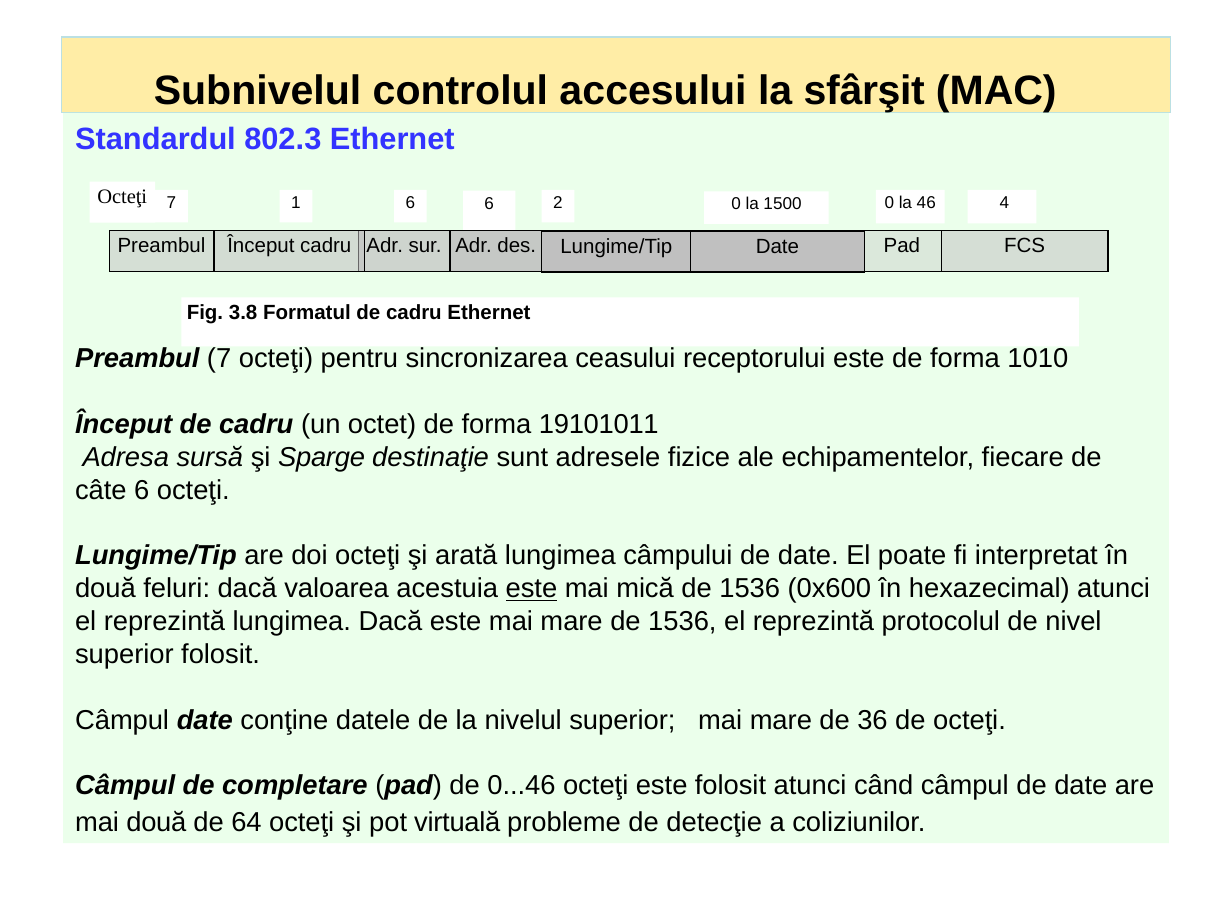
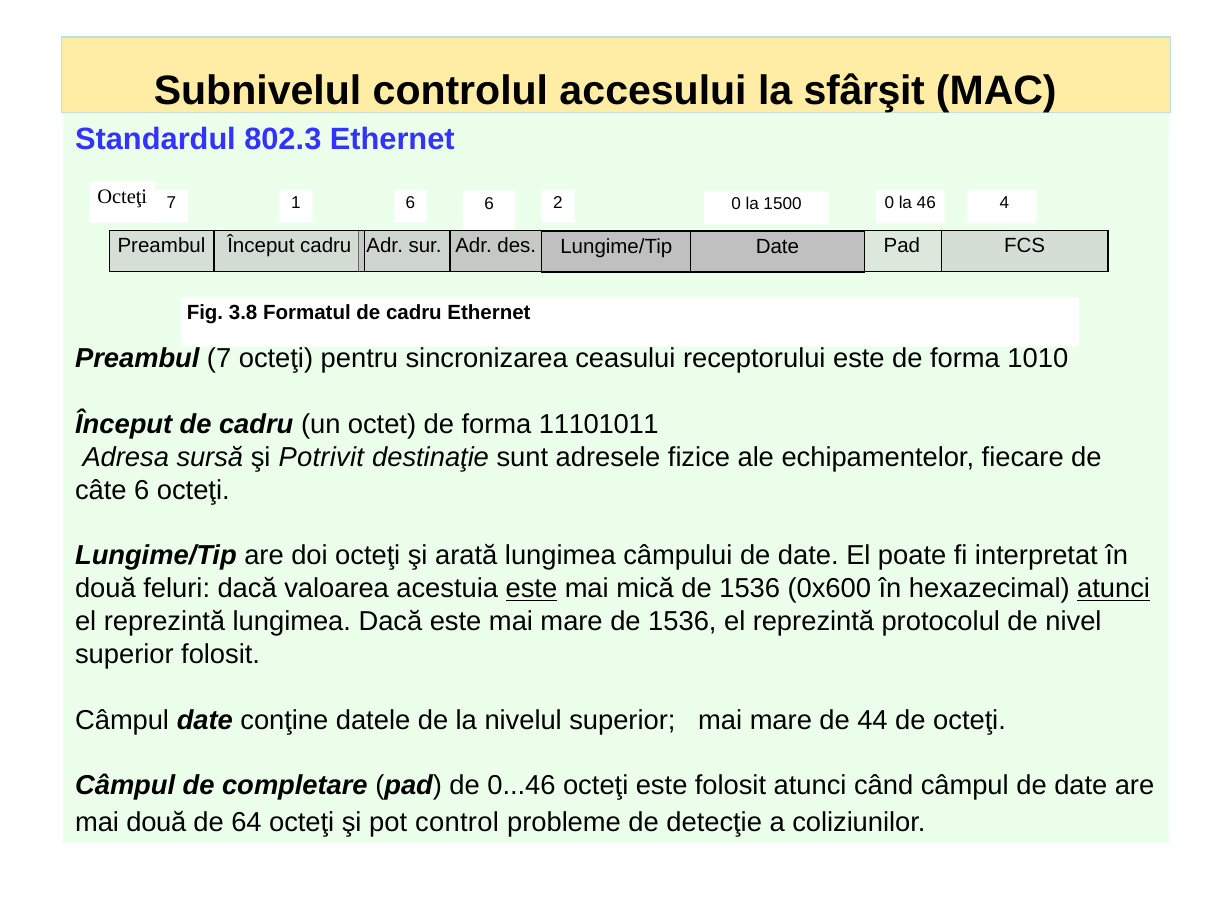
19101011: 19101011 -> 11101011 (599, 425)
Sparge: Sparge -> Potrivit (321, 457)
atunci underline: none -> present (1114, 589)
36: 36 -> 44 (872, 720)
virtuală: virtuală -> control (457, 822)
